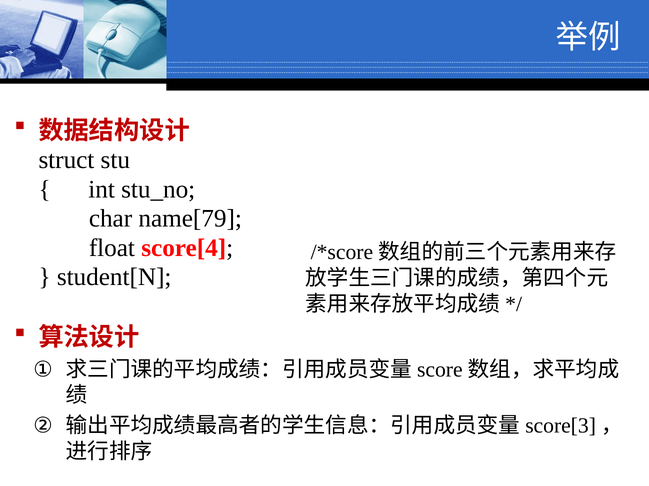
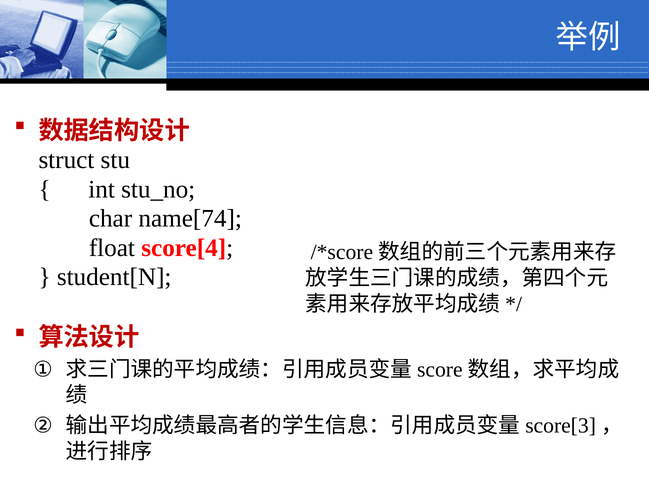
name[79: name[79 -> name[74 (190, 219)
